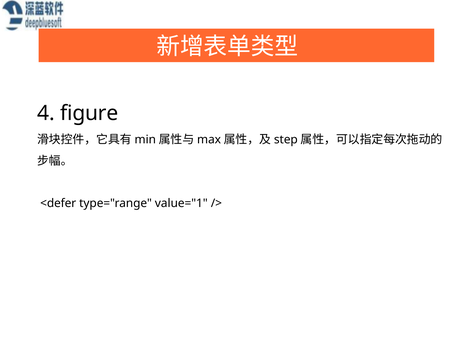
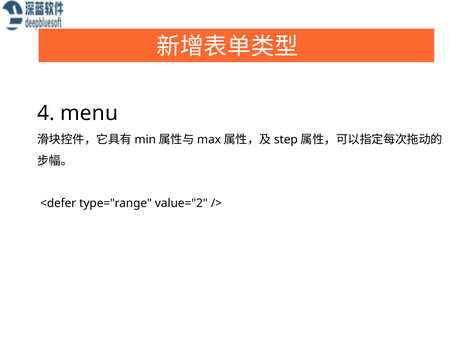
figure: figure -> menu (89, 113)
value="1: value="1 -> value="2 (181, 203)
